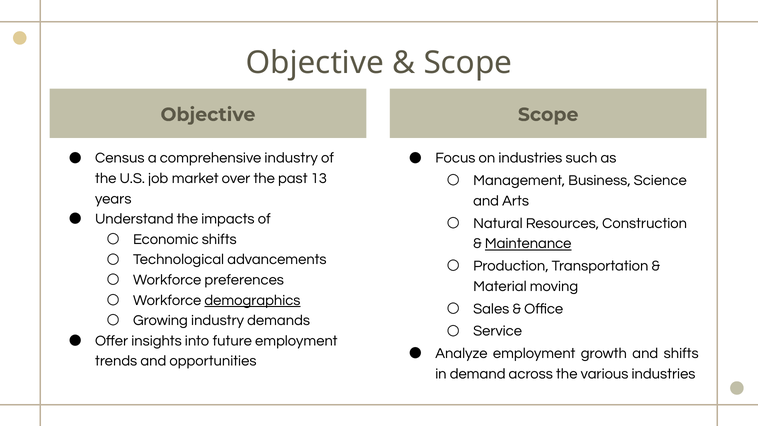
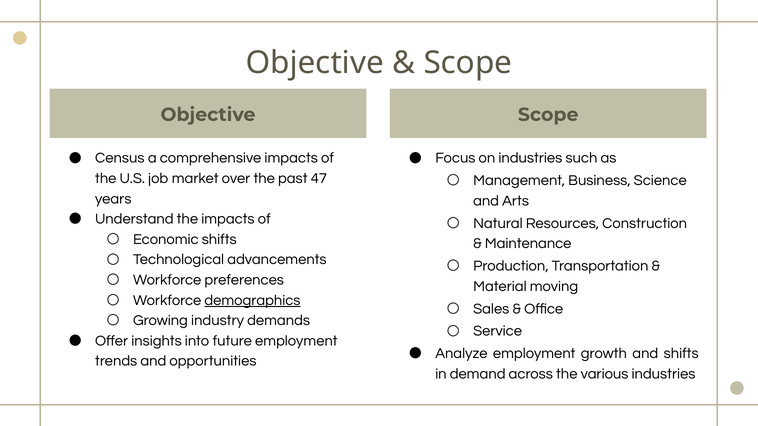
comprehensive industry: industry -> impacts (291, 158)
13: 13 -> 47 (319, 179)
Maintenance underline: present -> none (528, 244)
